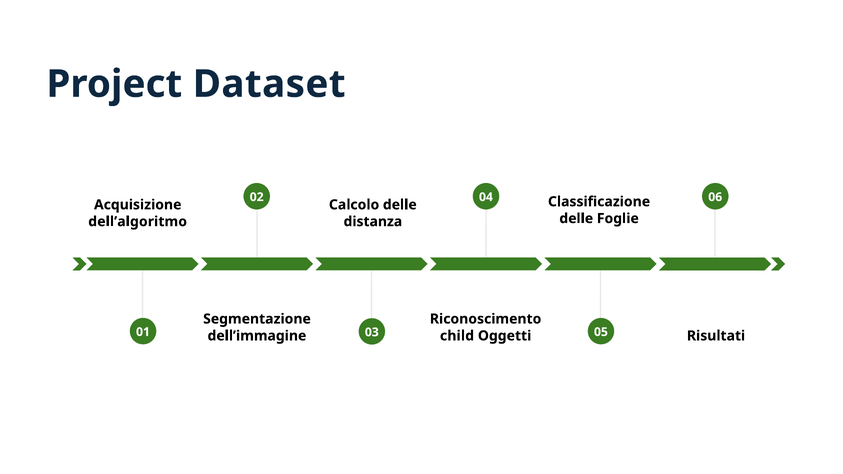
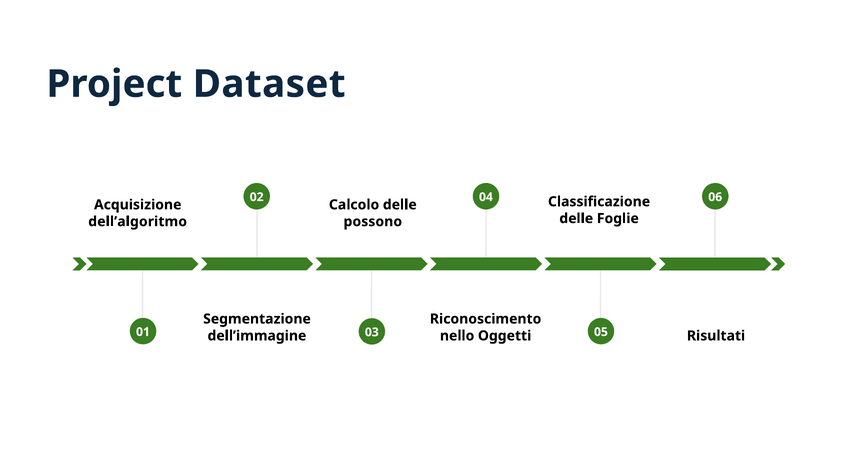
distanza: distanza -> possono (373, 222)
child: child -> nello (457, 336)
